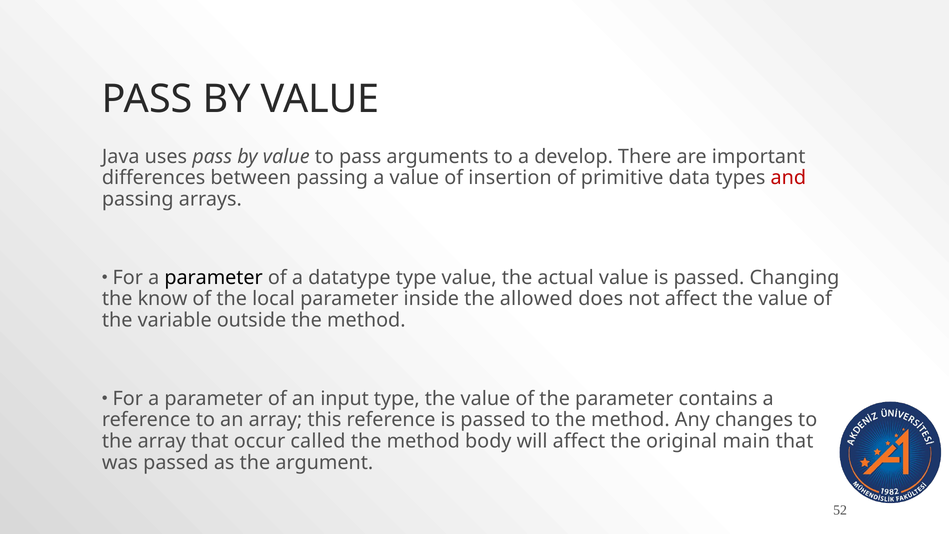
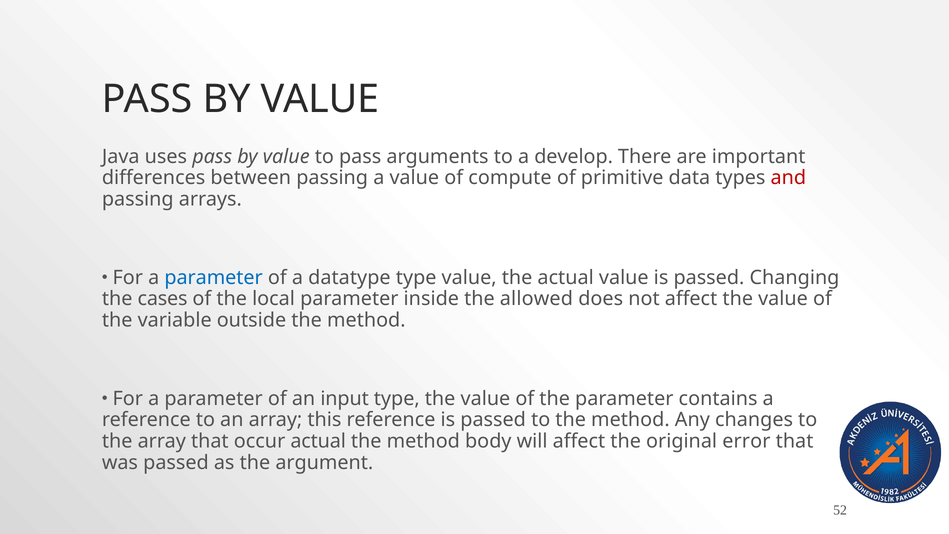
insertion: insertion -> compute (510, 178)
parameter colour: black -> blue (214, 278)
know: know -> cases (163, 299)
occur called: called -> actual (318, 441)
main: main -> error (746, 441)
